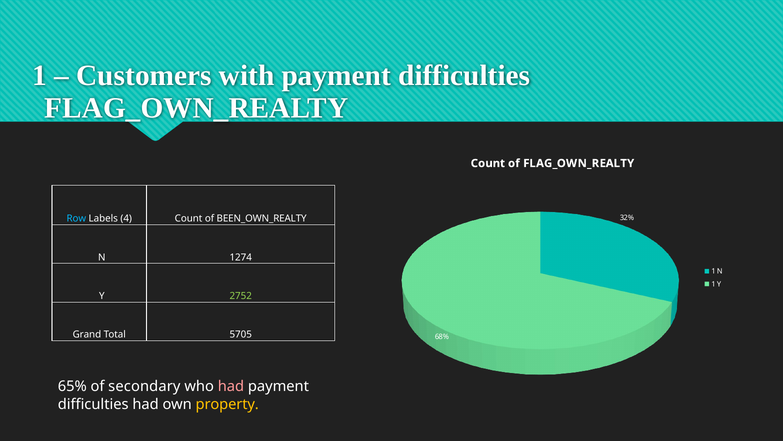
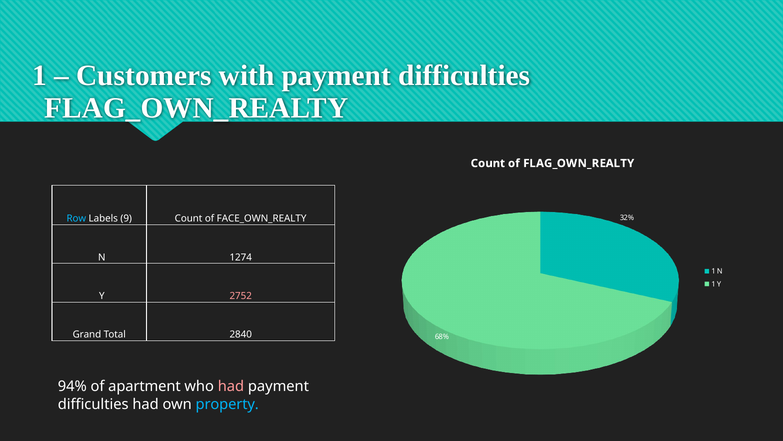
4: 4 -> 9 (126, 218)
BEEN_OWN_REALTY: BEEN_OWN_REALTY -> FACE_OWN_REALTY (262, 218)
2752 colour: light green -> pink (241, 296)
5705: 5705 -> 2840 (241, 334)
65%: 65% -> 94% (72, 386)
secondary: secondary -> apartment (144, 386)
property colour: yellow -> light blue (227, 404)
